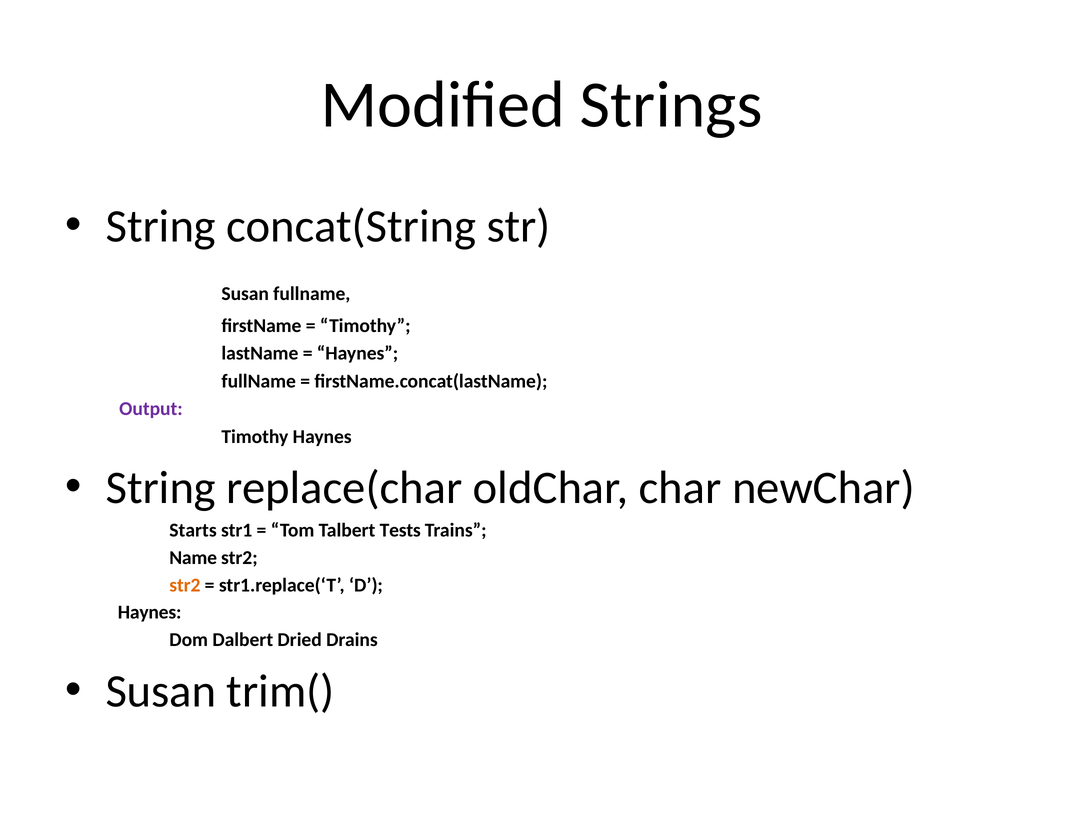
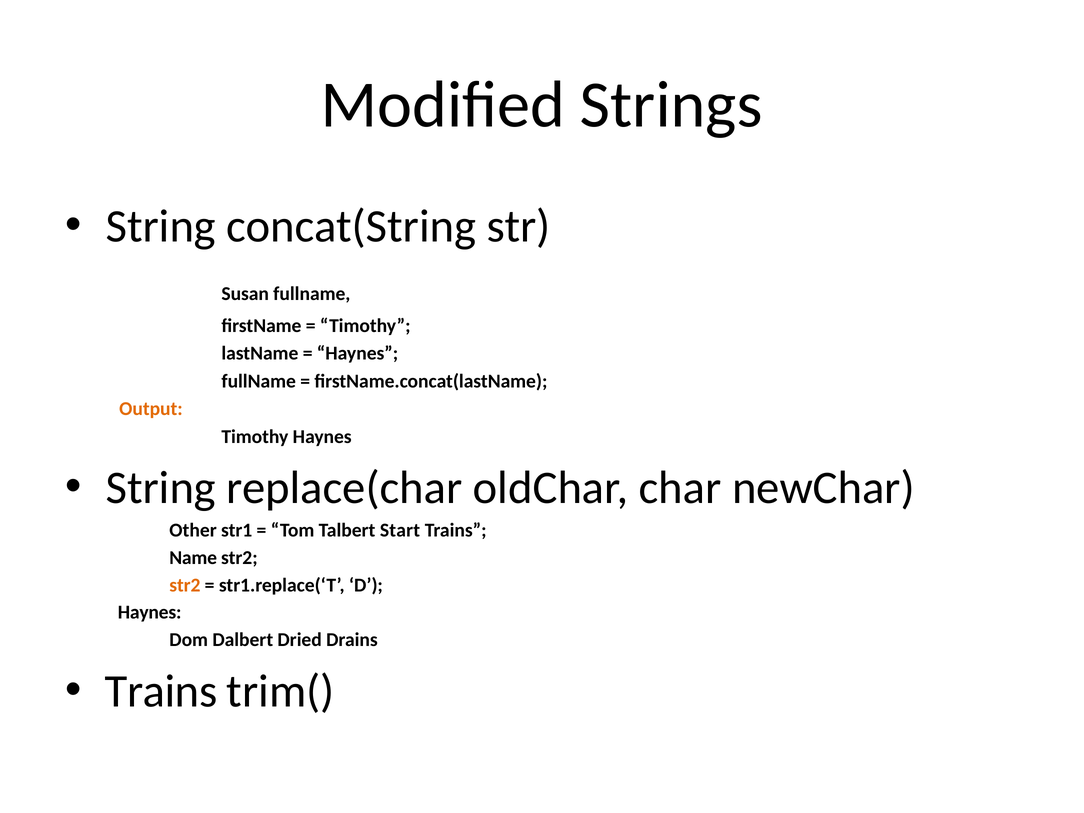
Output colour: purple -> orange (151, 409)
Starts: Starts -> Other (193, 530)
Tests: Tests -> Start (400, 530)
Susan: Susan -> Trains (161, 691)
